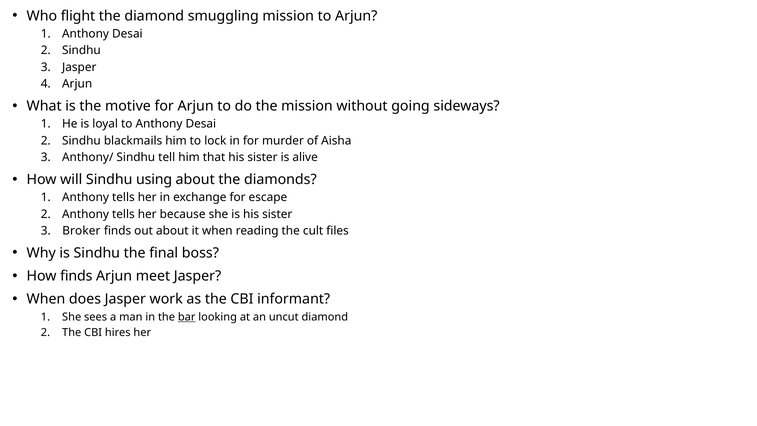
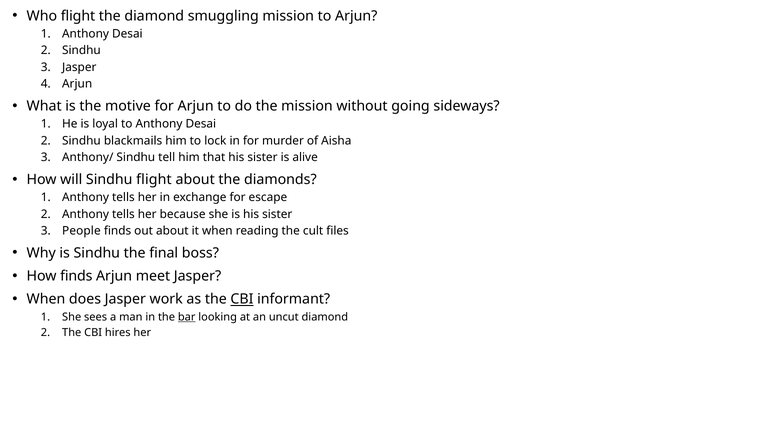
Sindhu using: using -> flight (154, 179)
Broker: Broker -> People (81, 231)
CBI underline: none -> present (242, 299)
